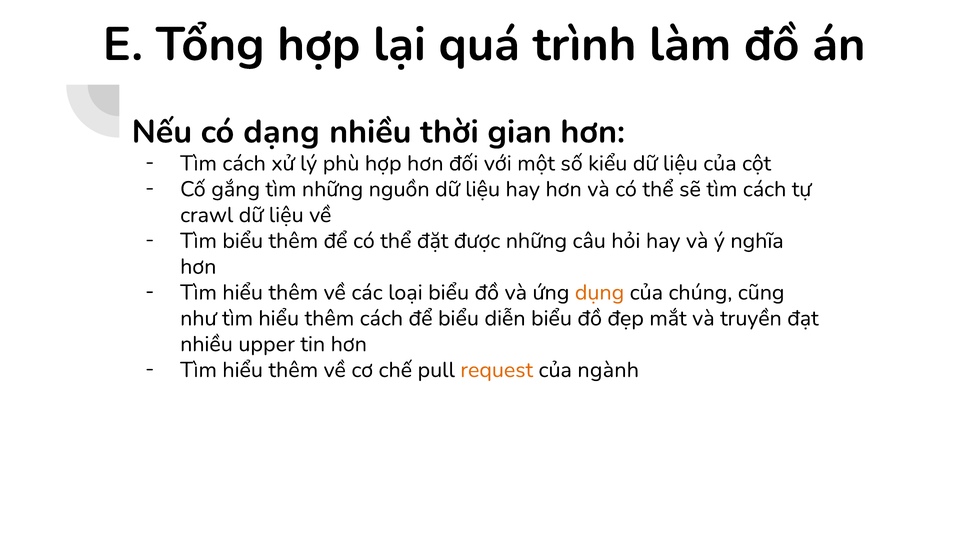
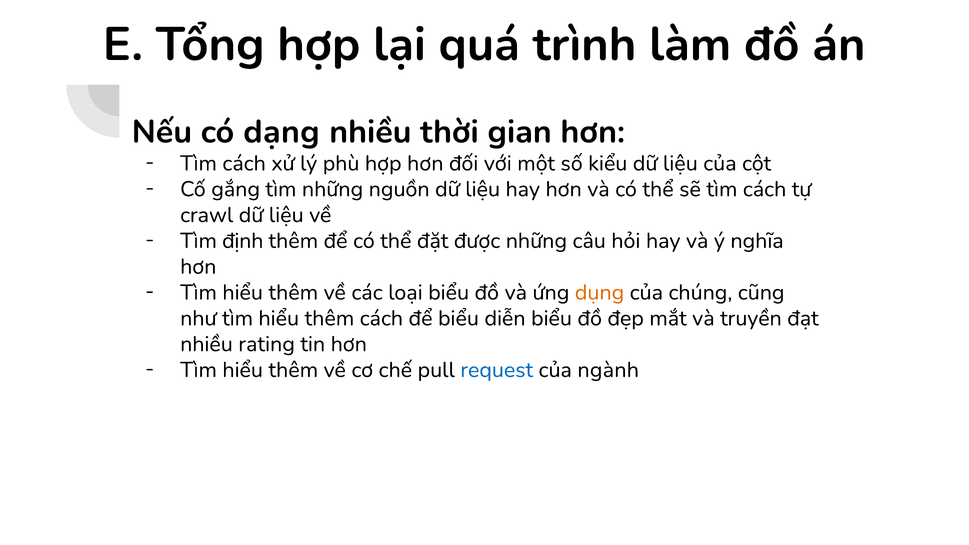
Tìm biểu: biểu -> định (243, 241)
upper: upper -> rating (267, 344)
request colour: orange -> blue (497, 370)
